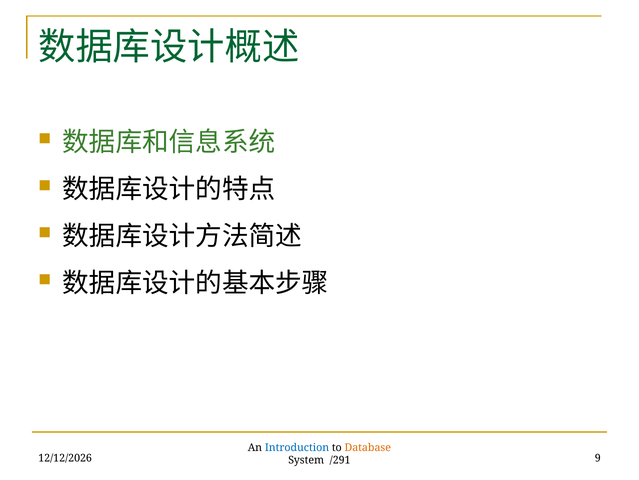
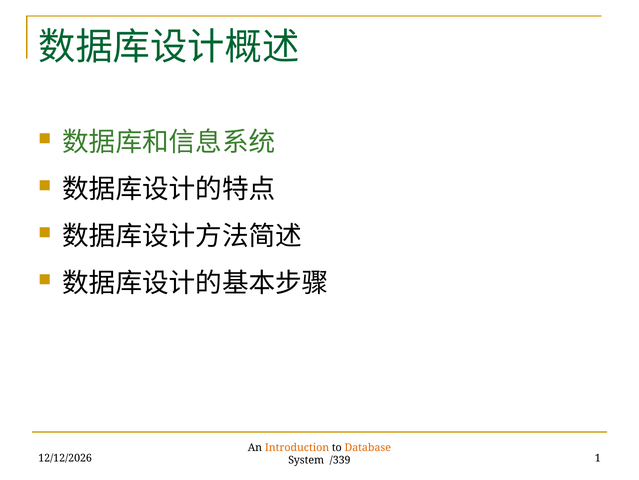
Introduction colour: blue -> orange (297, 447)
9: 9 -> 1 (598, 458)
/291: /291 -> /339 (340, 460)
